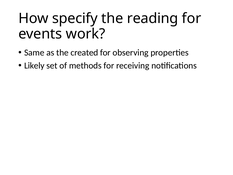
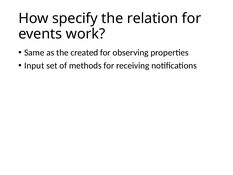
reading: reading -> relation (153, 18)
Likely: Likely -> Input (34, 66)
